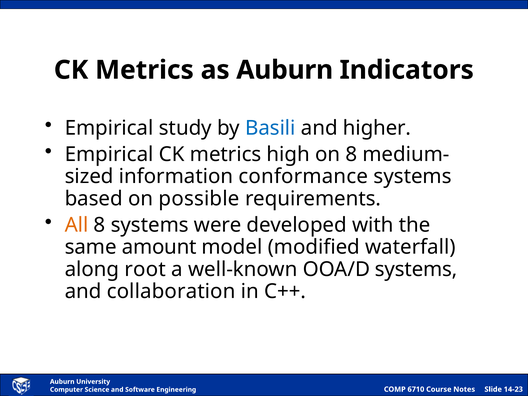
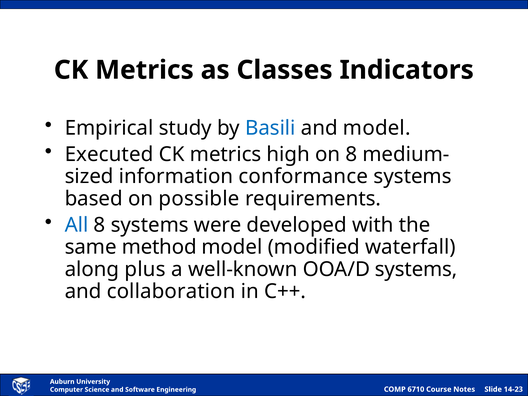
as Auburn: Auburn -> Classes (285, 70)
and higher: higher -> model (377, 128)
Empirical: Empirical -> Executed (109, 154)
All colour: orange -> blue (77, 225)
amount: amount -> method (159, 247)
root: root -> plus (145, 269)
